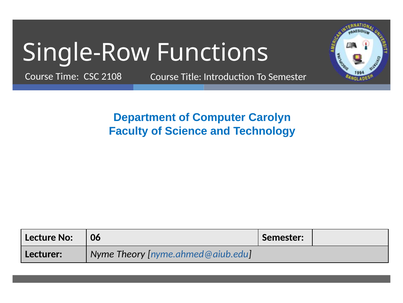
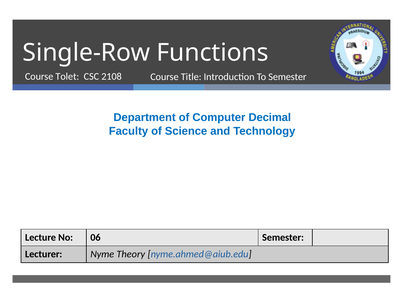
Time: Time -> Tolet (67, 76)
Carolyn: Carolyn -> Decimal (270, 117)
